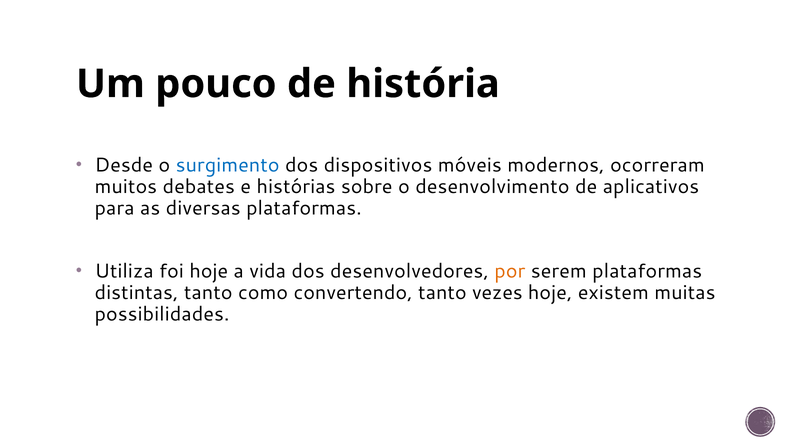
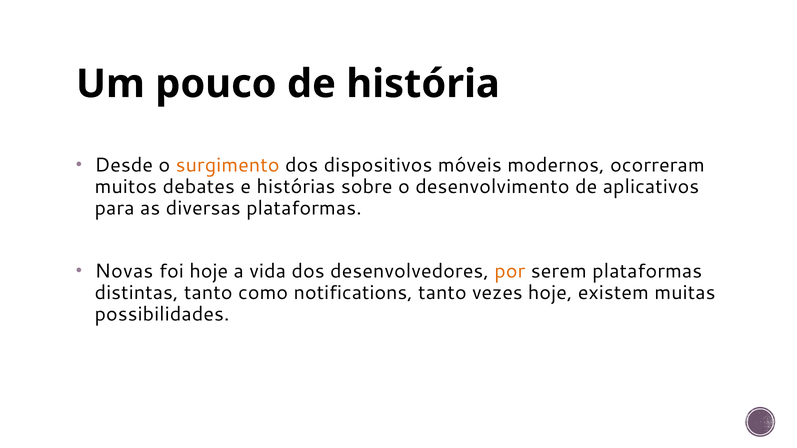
surgimento colour: blue -> orange (228, 165)
Utiliza: Utiliza -> Novas (124, 271)
convertendo: convertendo -> notifications (353, 293)
